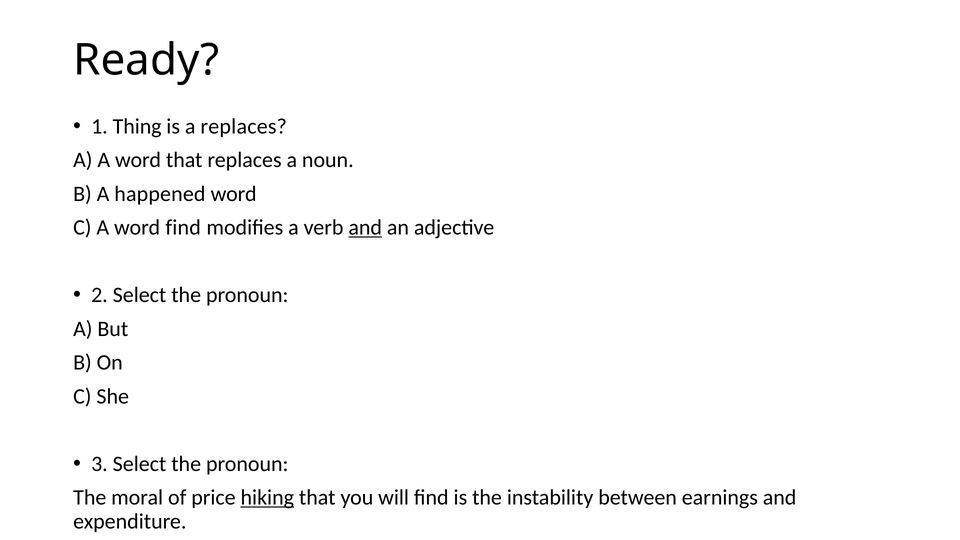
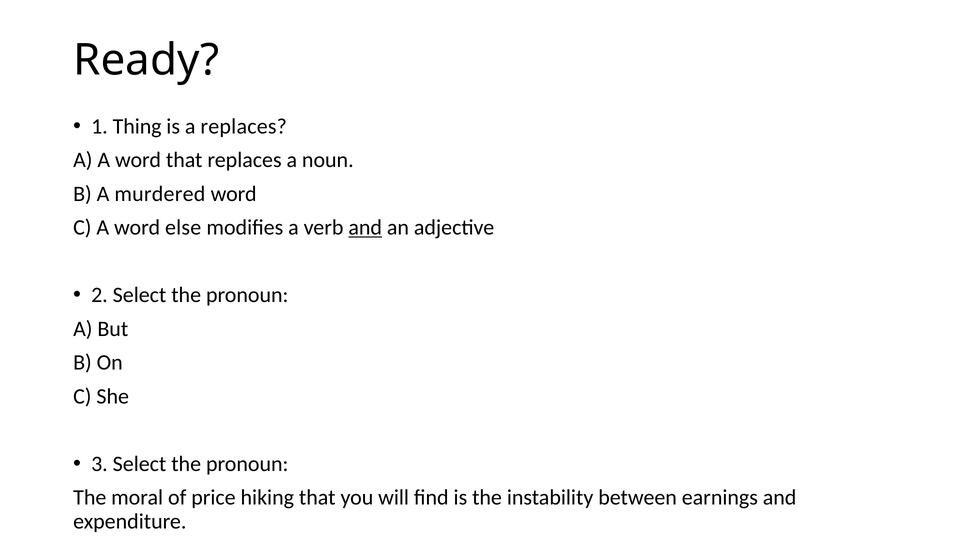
happened: happened -> murdered (160, 194)
word find: find -> else (183, 228)
hiking underline: present -> none (267, 498)
